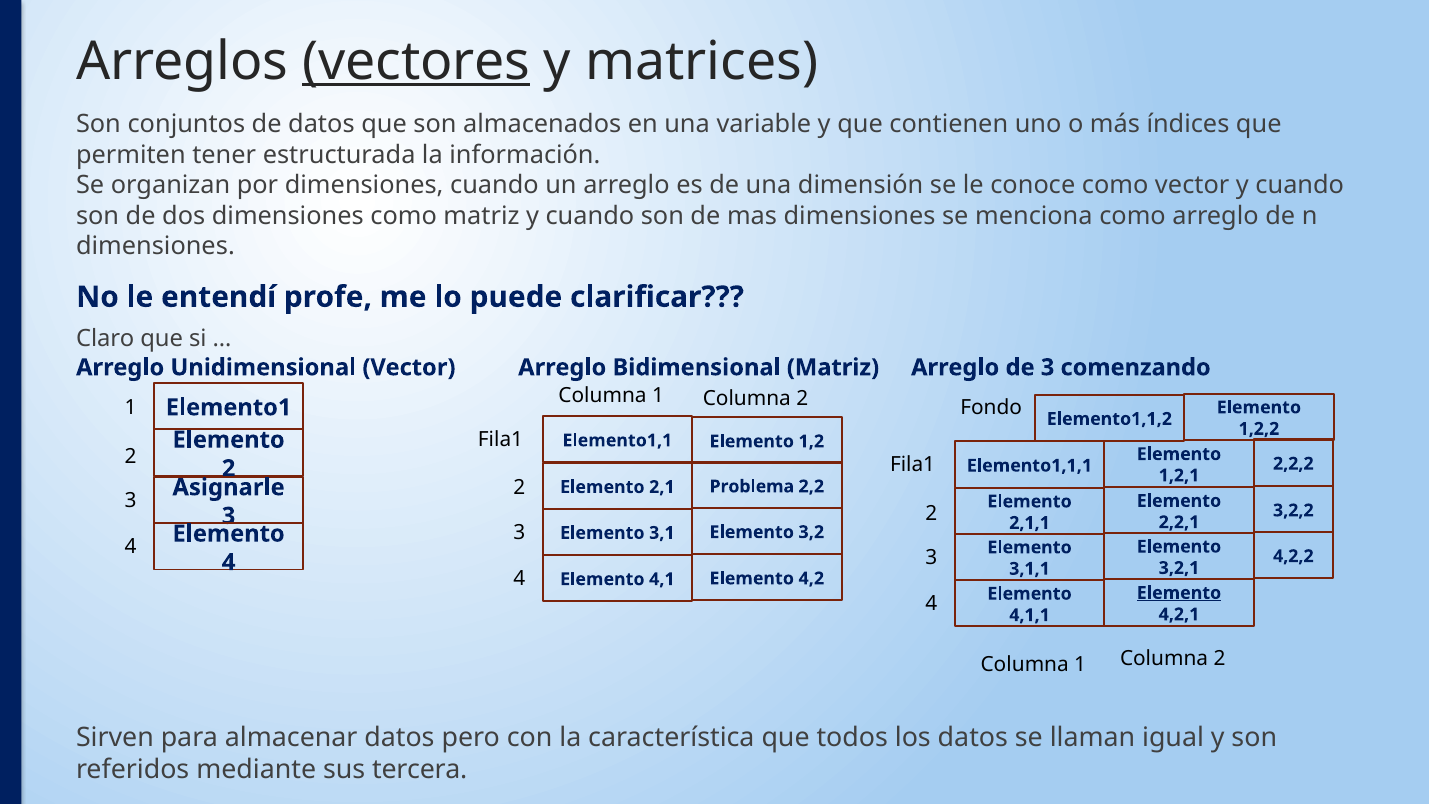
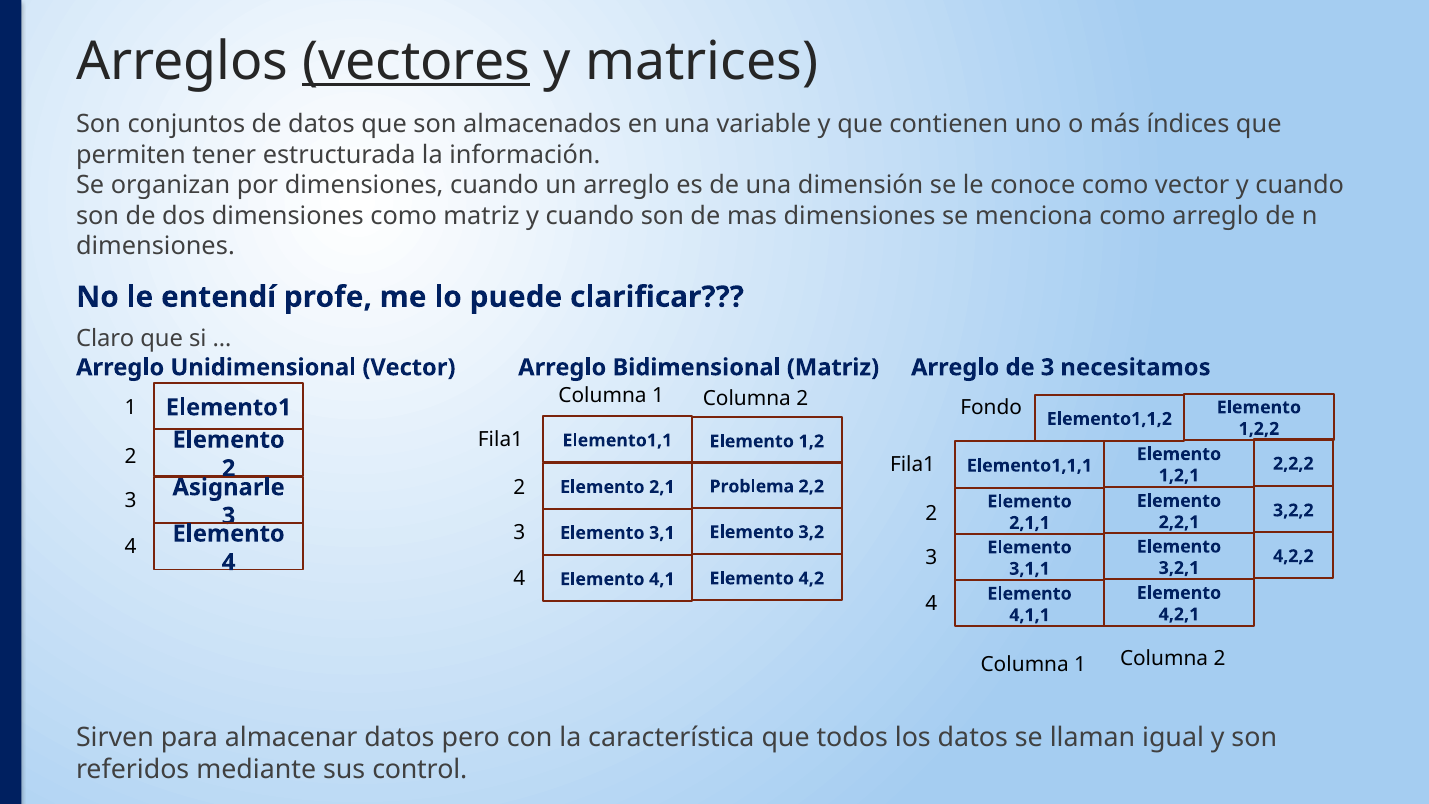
comenzando: comenzando -> necesitamos (1136, 367)
Elemento underline: present -> none (1179, 593)
tercera: tercera -> control (420, 769)
